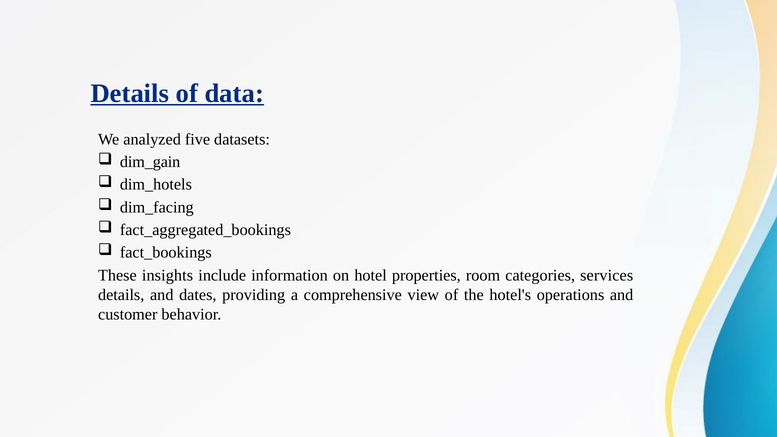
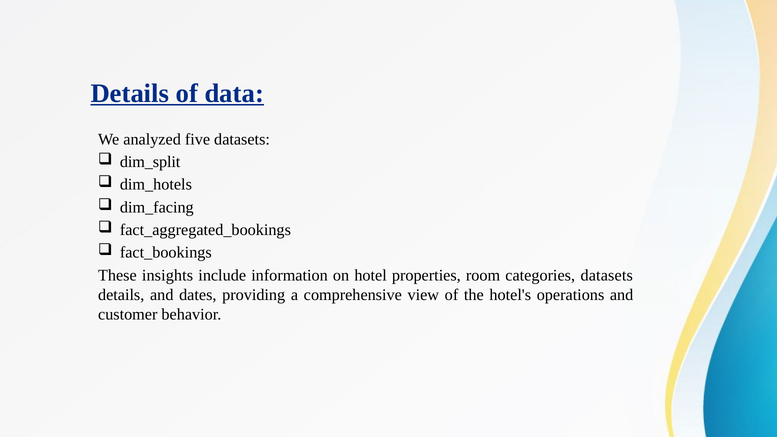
dim_gain: dim_gain -> dim_split (150, 162)
categories services: services -> datasets (607, 275)
